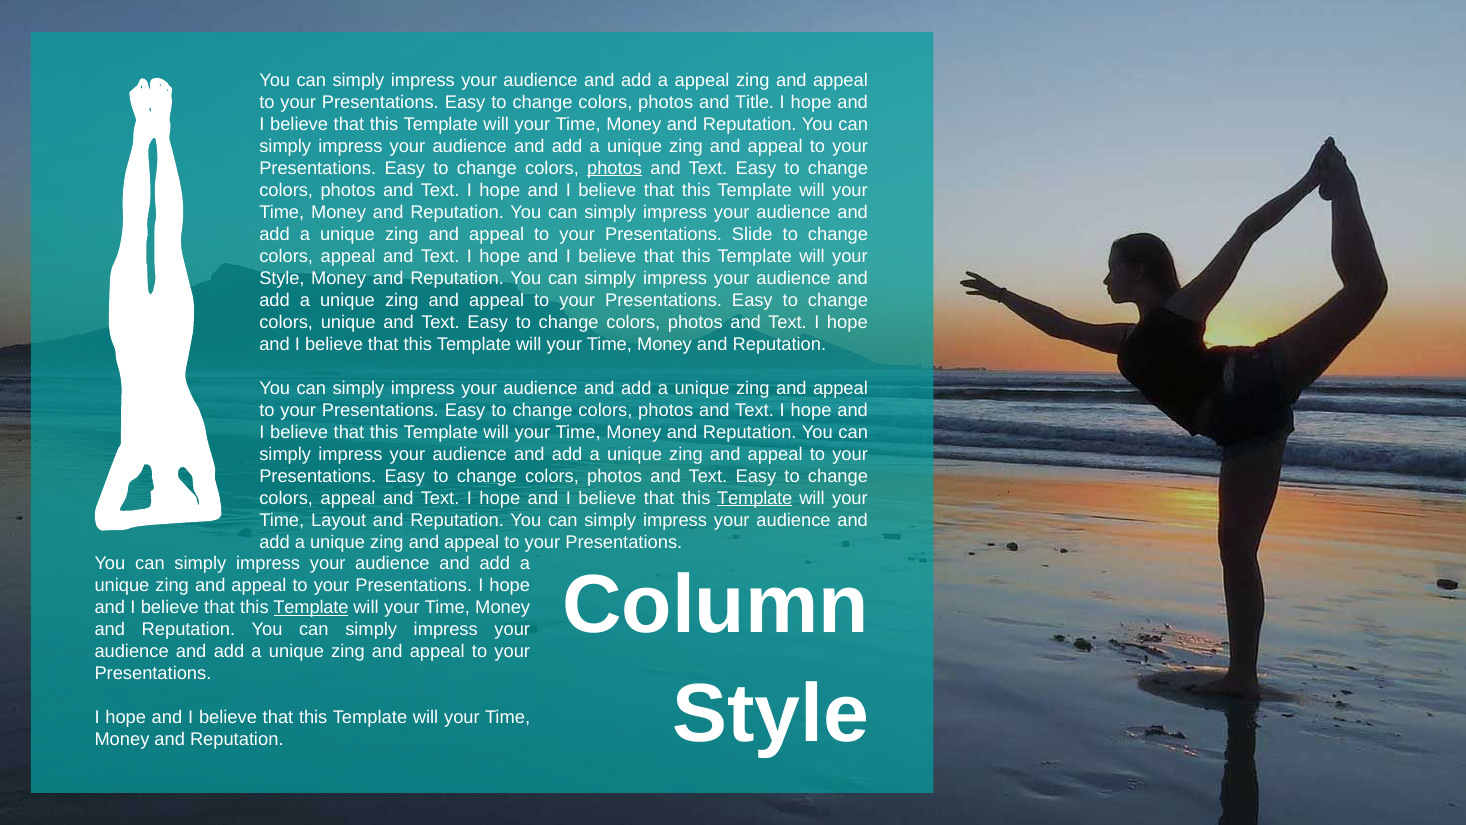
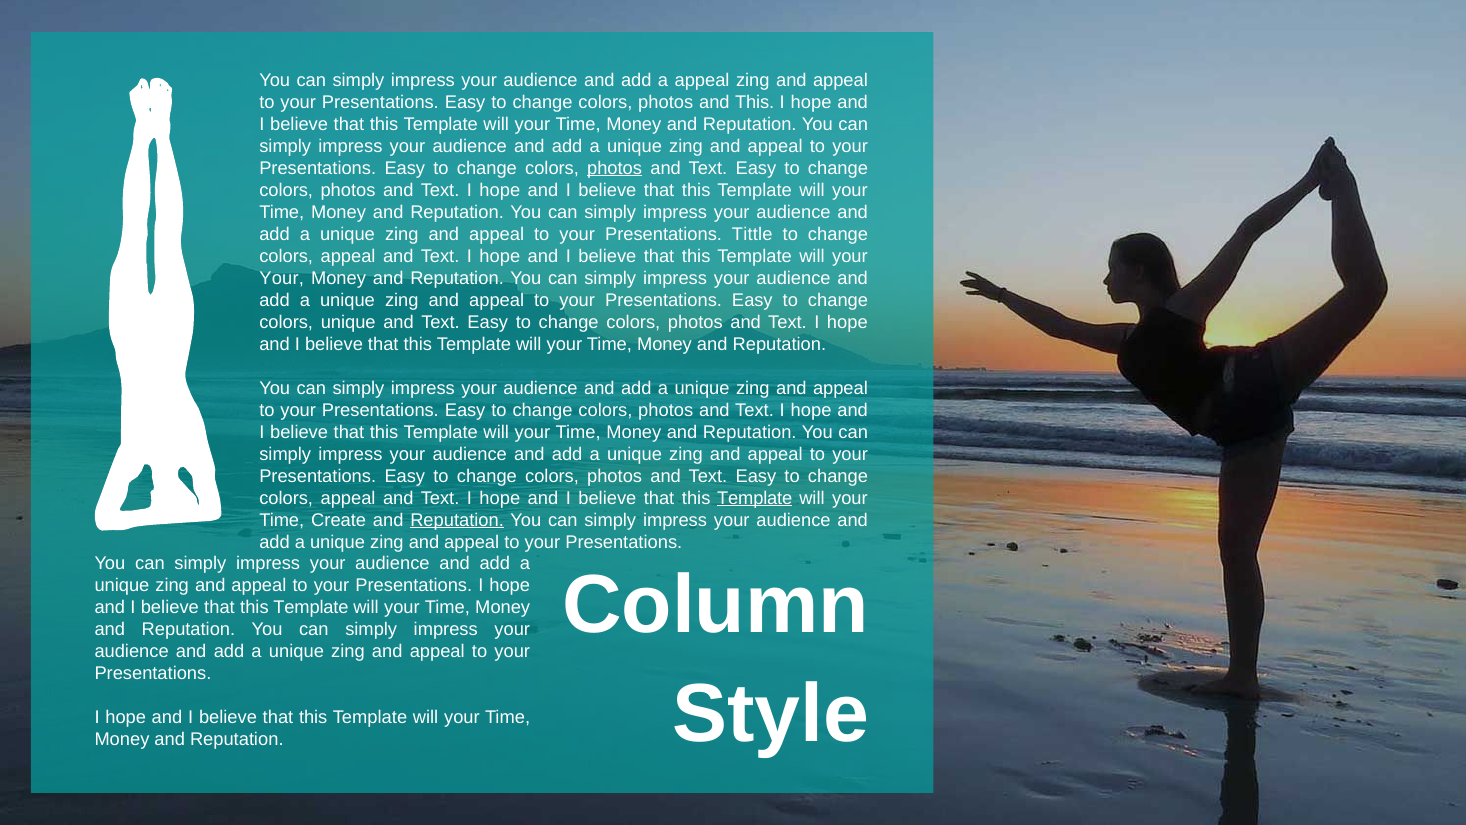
and Title: Title -> This (755, 102)
Slide: Slide -> Tittle (752, 234)
Style: Style -> Your (282, 278)
Layout: Layout -> Create (339, 520)
Reputation underline: none -> present (457, 520)
Template underline: present -> none (311, 607)
